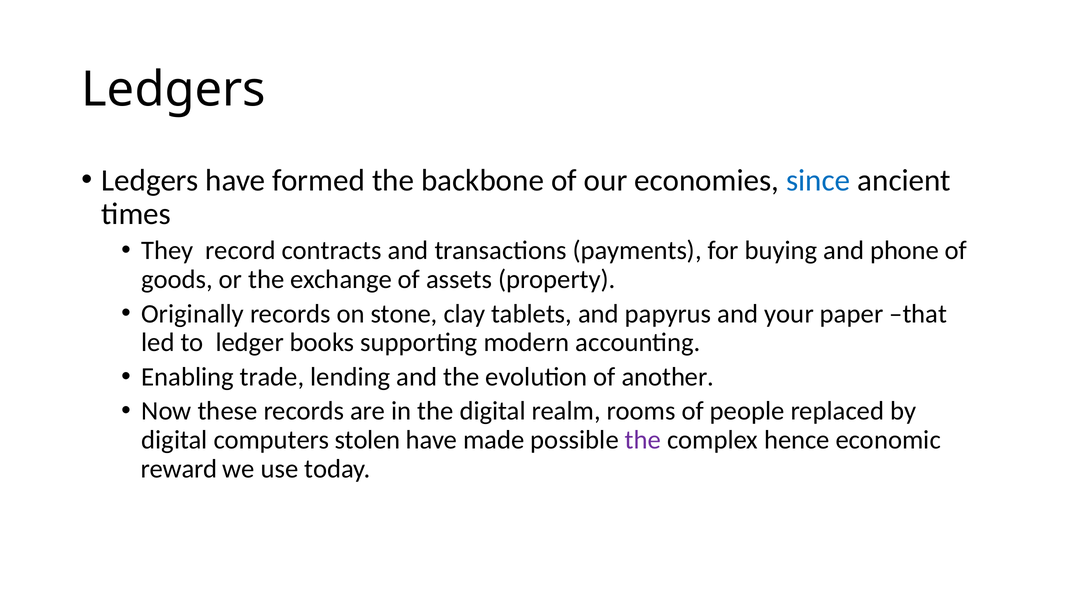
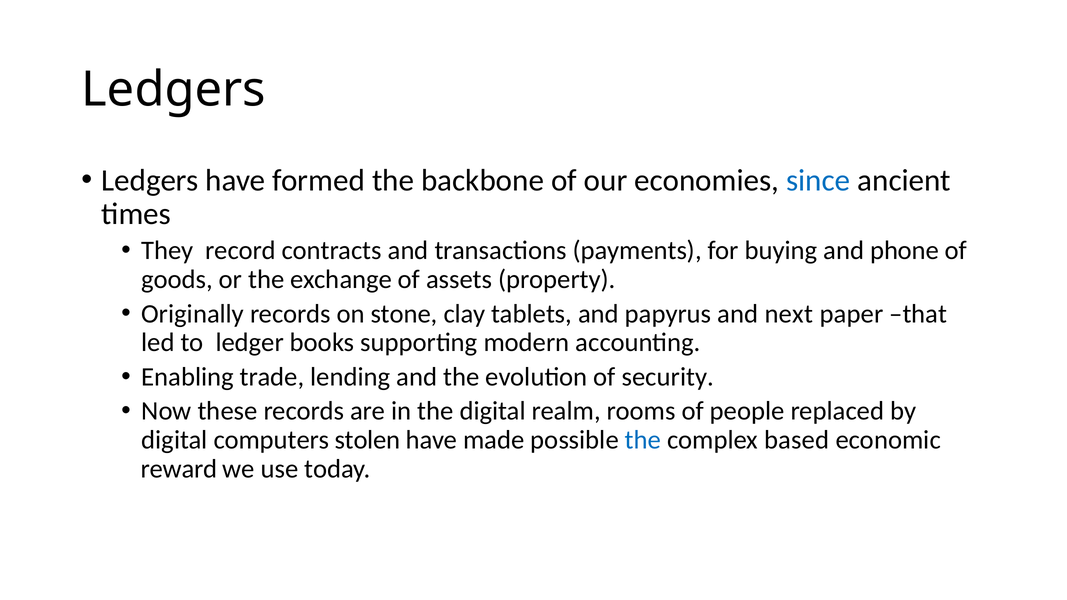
your: your -> next (789, 314)
another: another -> security (668, 377)
the colour: purple -> blue (643, 440)
hence: hence -> based (797, 440)
